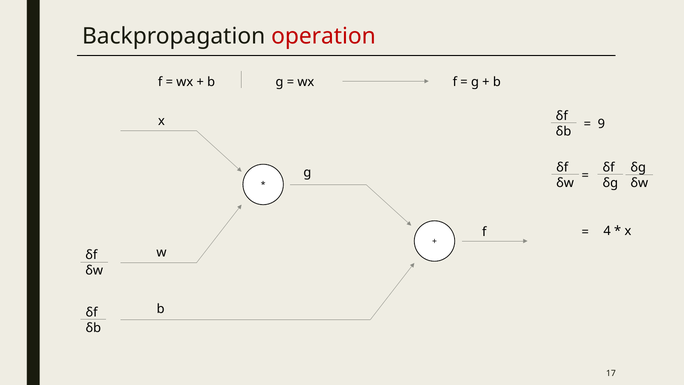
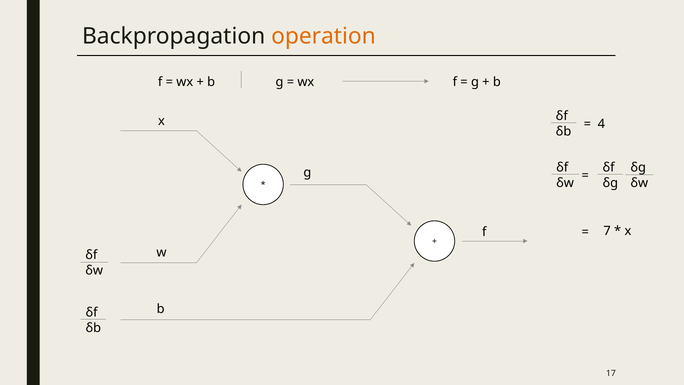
operation colour: red -> orange (323, 36)
9: 9 -> 4 (601, 124)
4: 4 -> 7 (607, 231)
